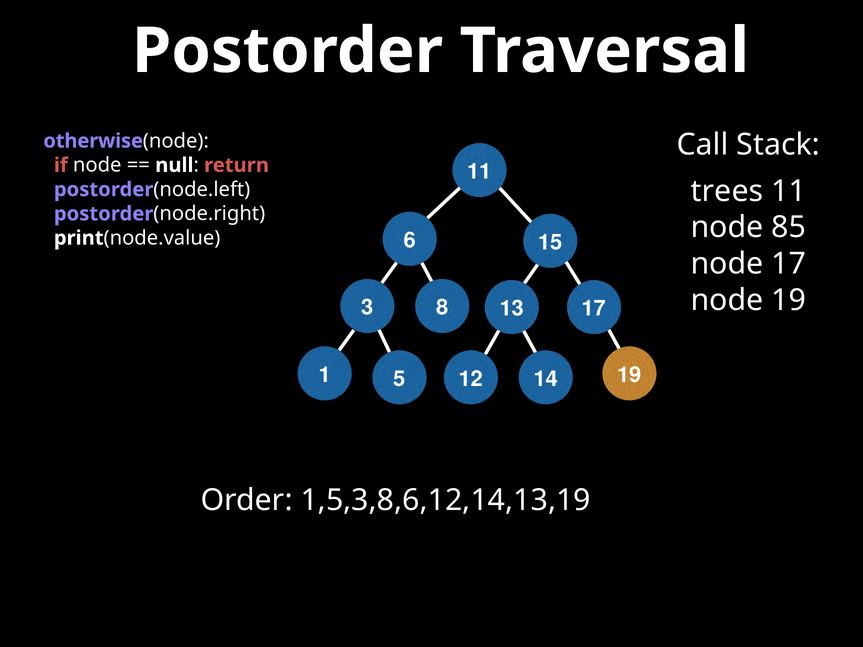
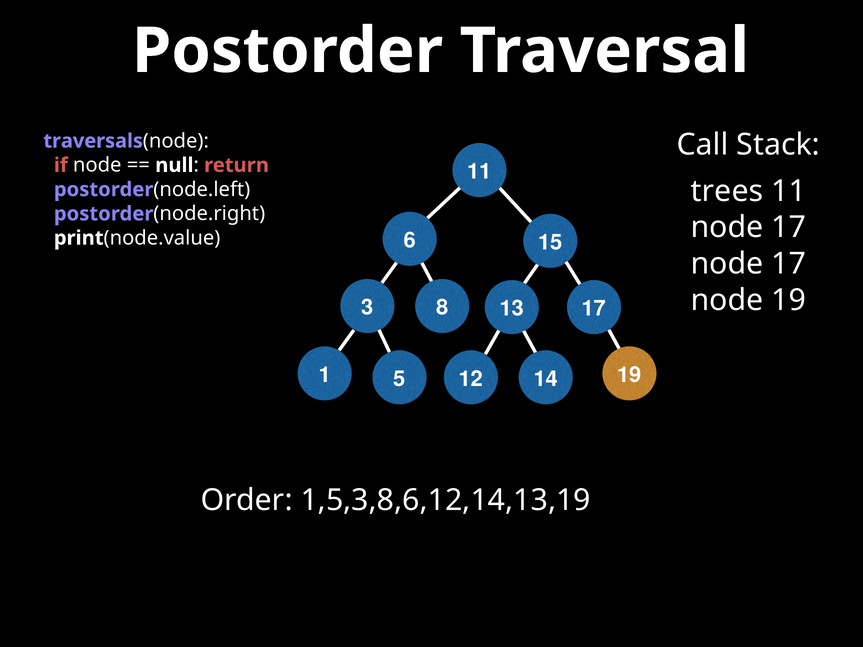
otherwise: otherwise -> traversals (93, 141)
85: 85 -> 17 (789, 228)
